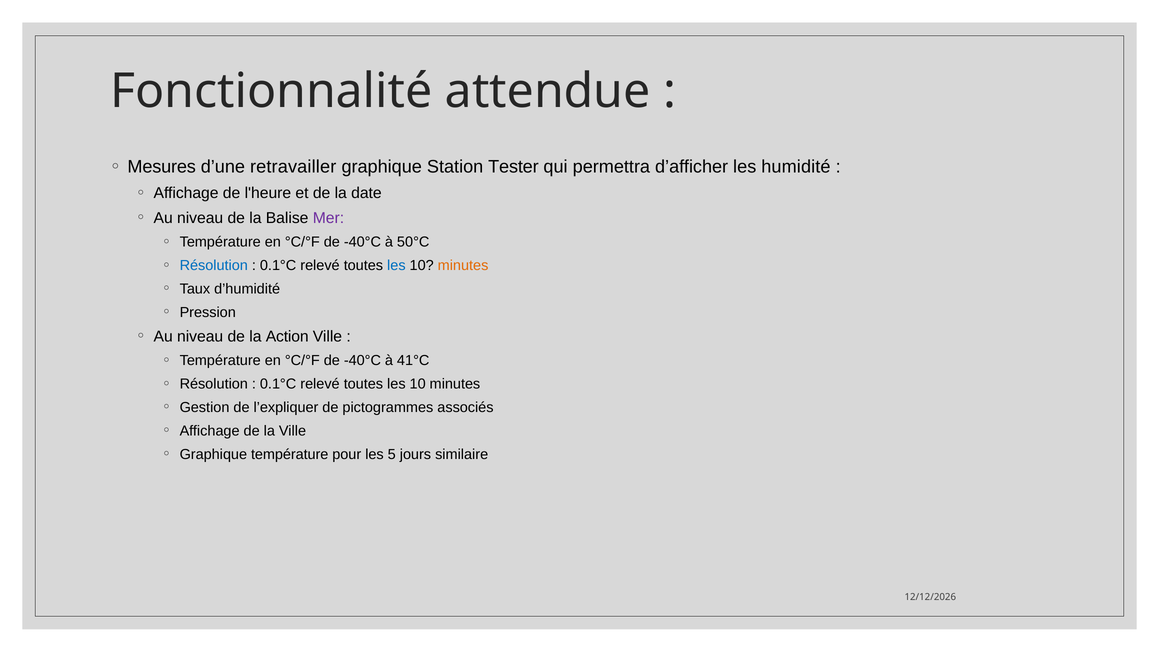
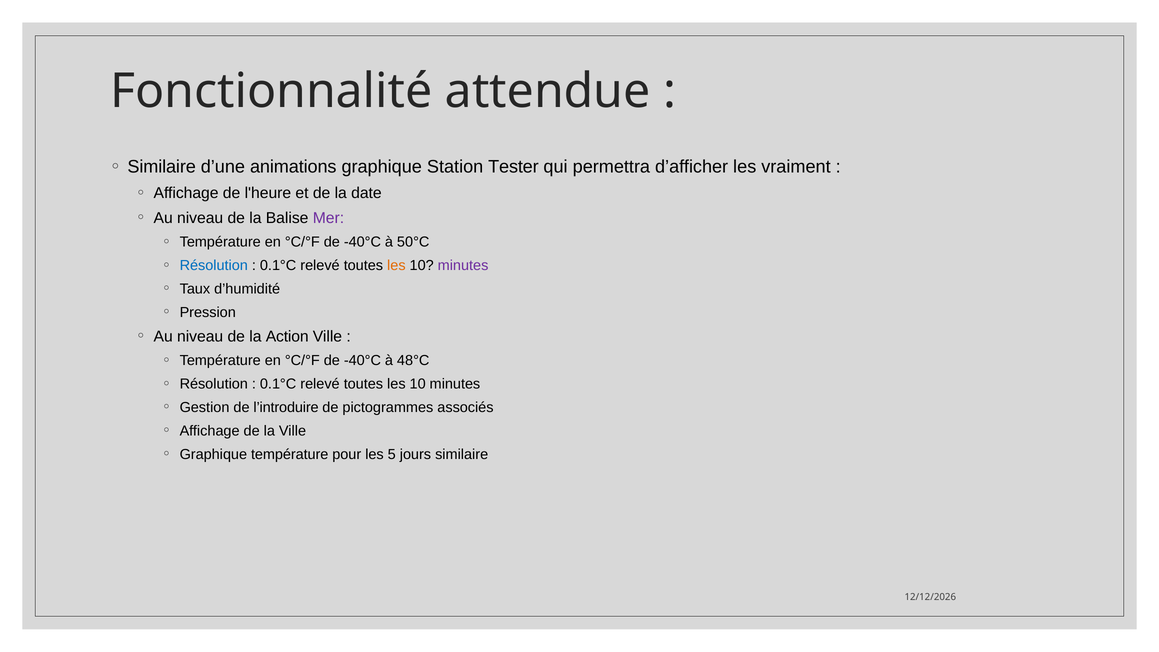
Mesures: Mesures -> Similaire (162, 167)
retravailler: retravailler -> animations (293, 167)
humidité: humidité -> vraiment (796, 167)
les colour: blue -> orange (396, 265)
minutes colour: orange -> purple (463, 265)
41°C: 41°C -> 48°C (413, 361)
l’expliquer: l’expliquer -> l’introduire (286, 407)
